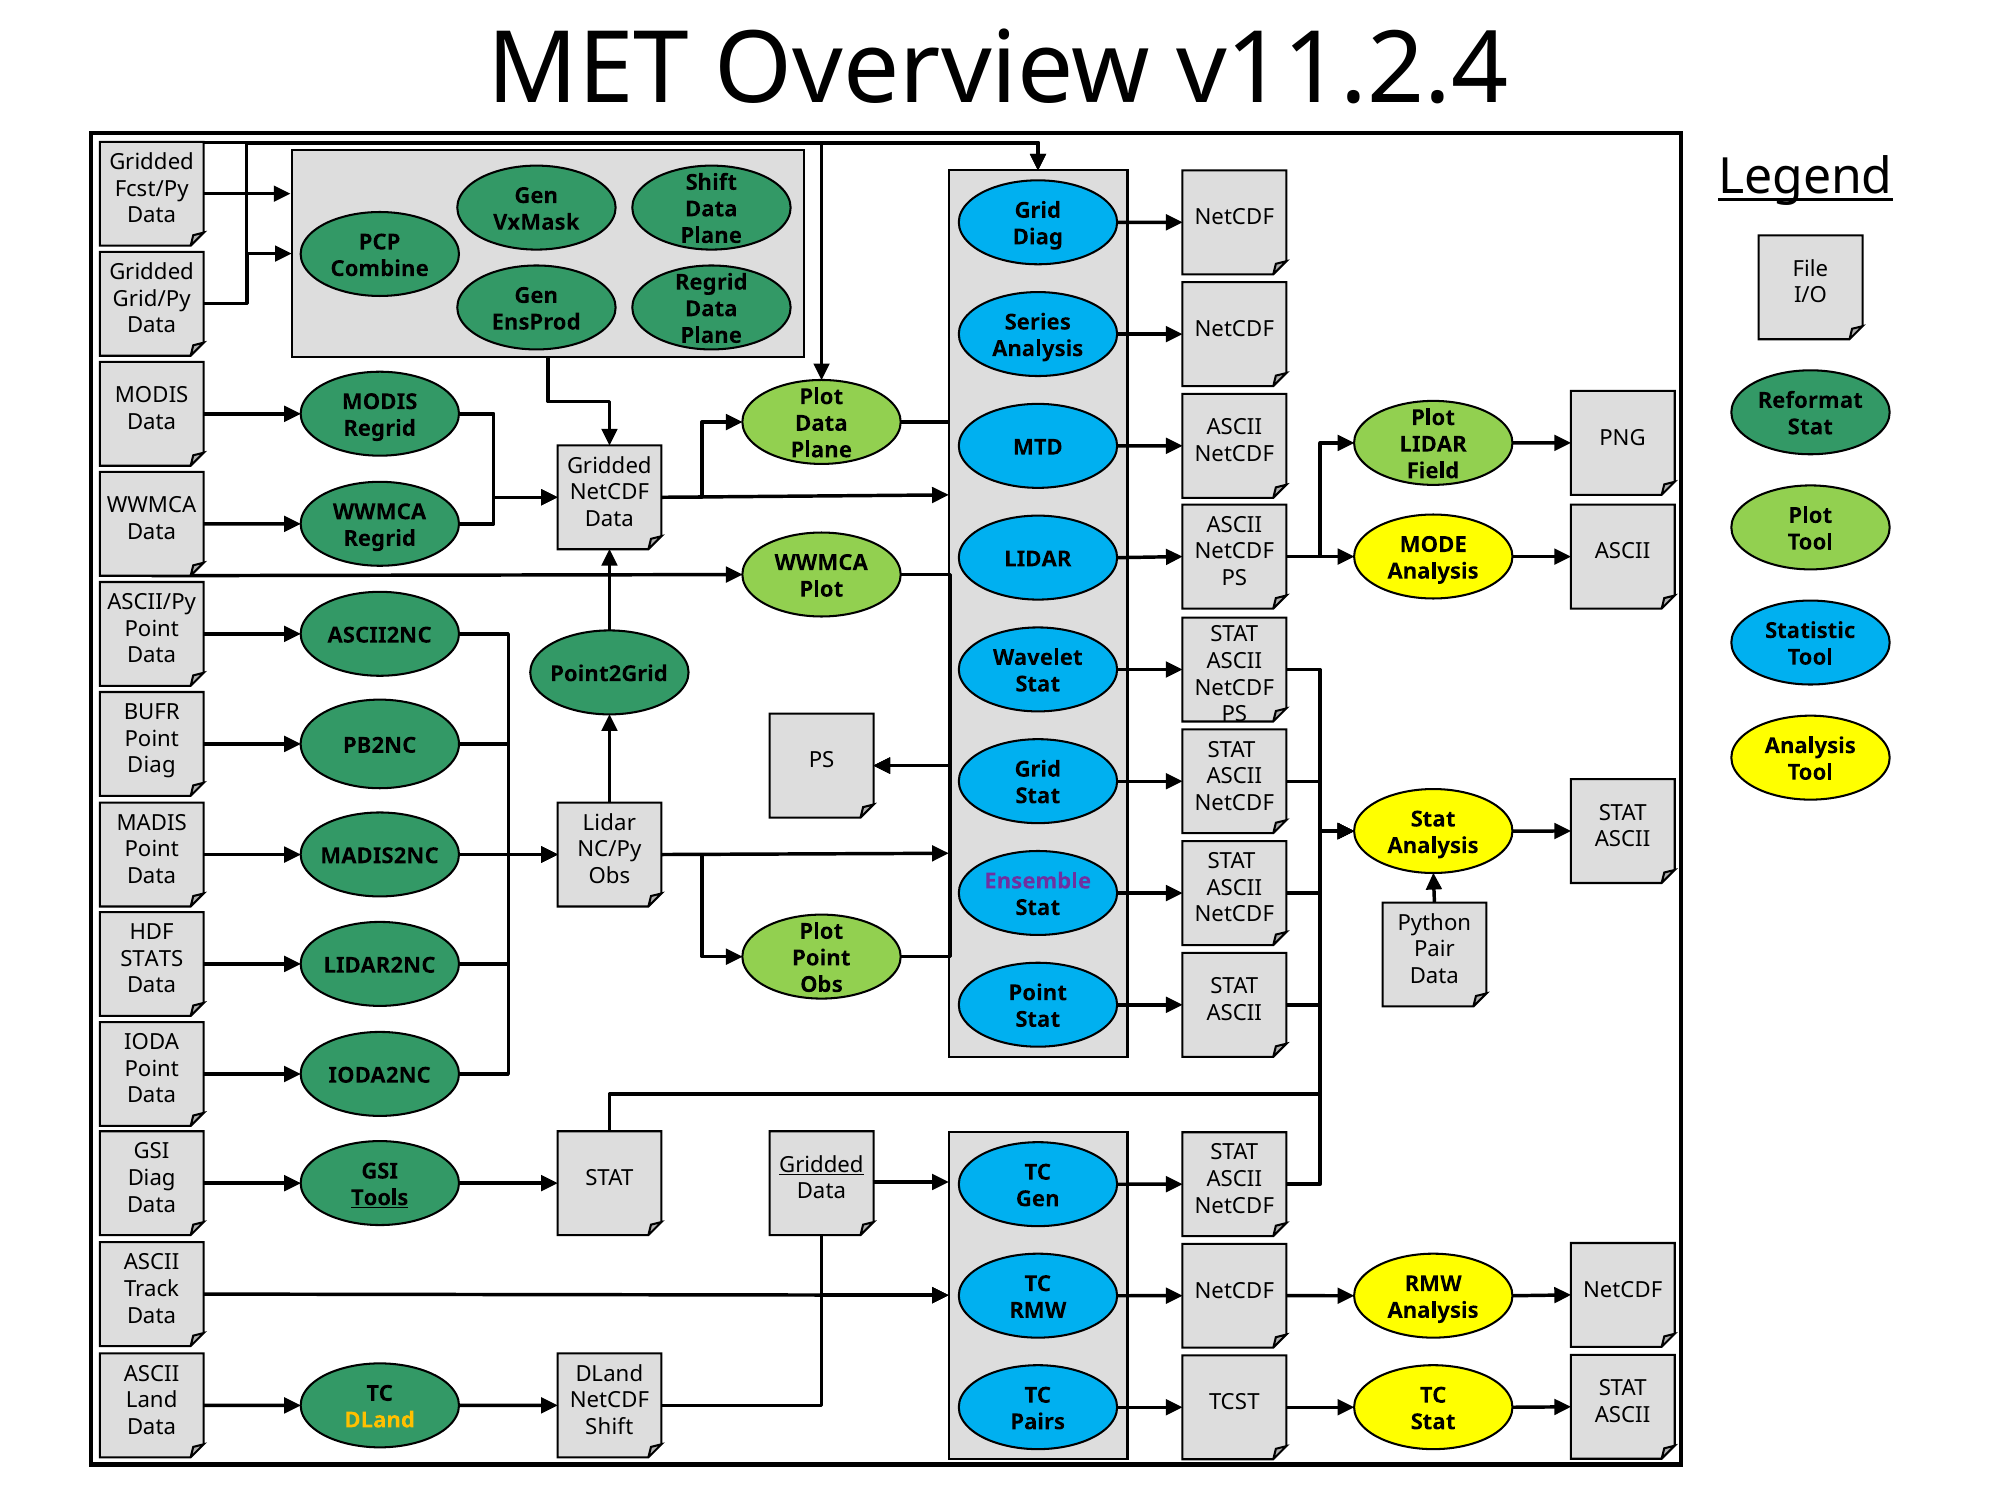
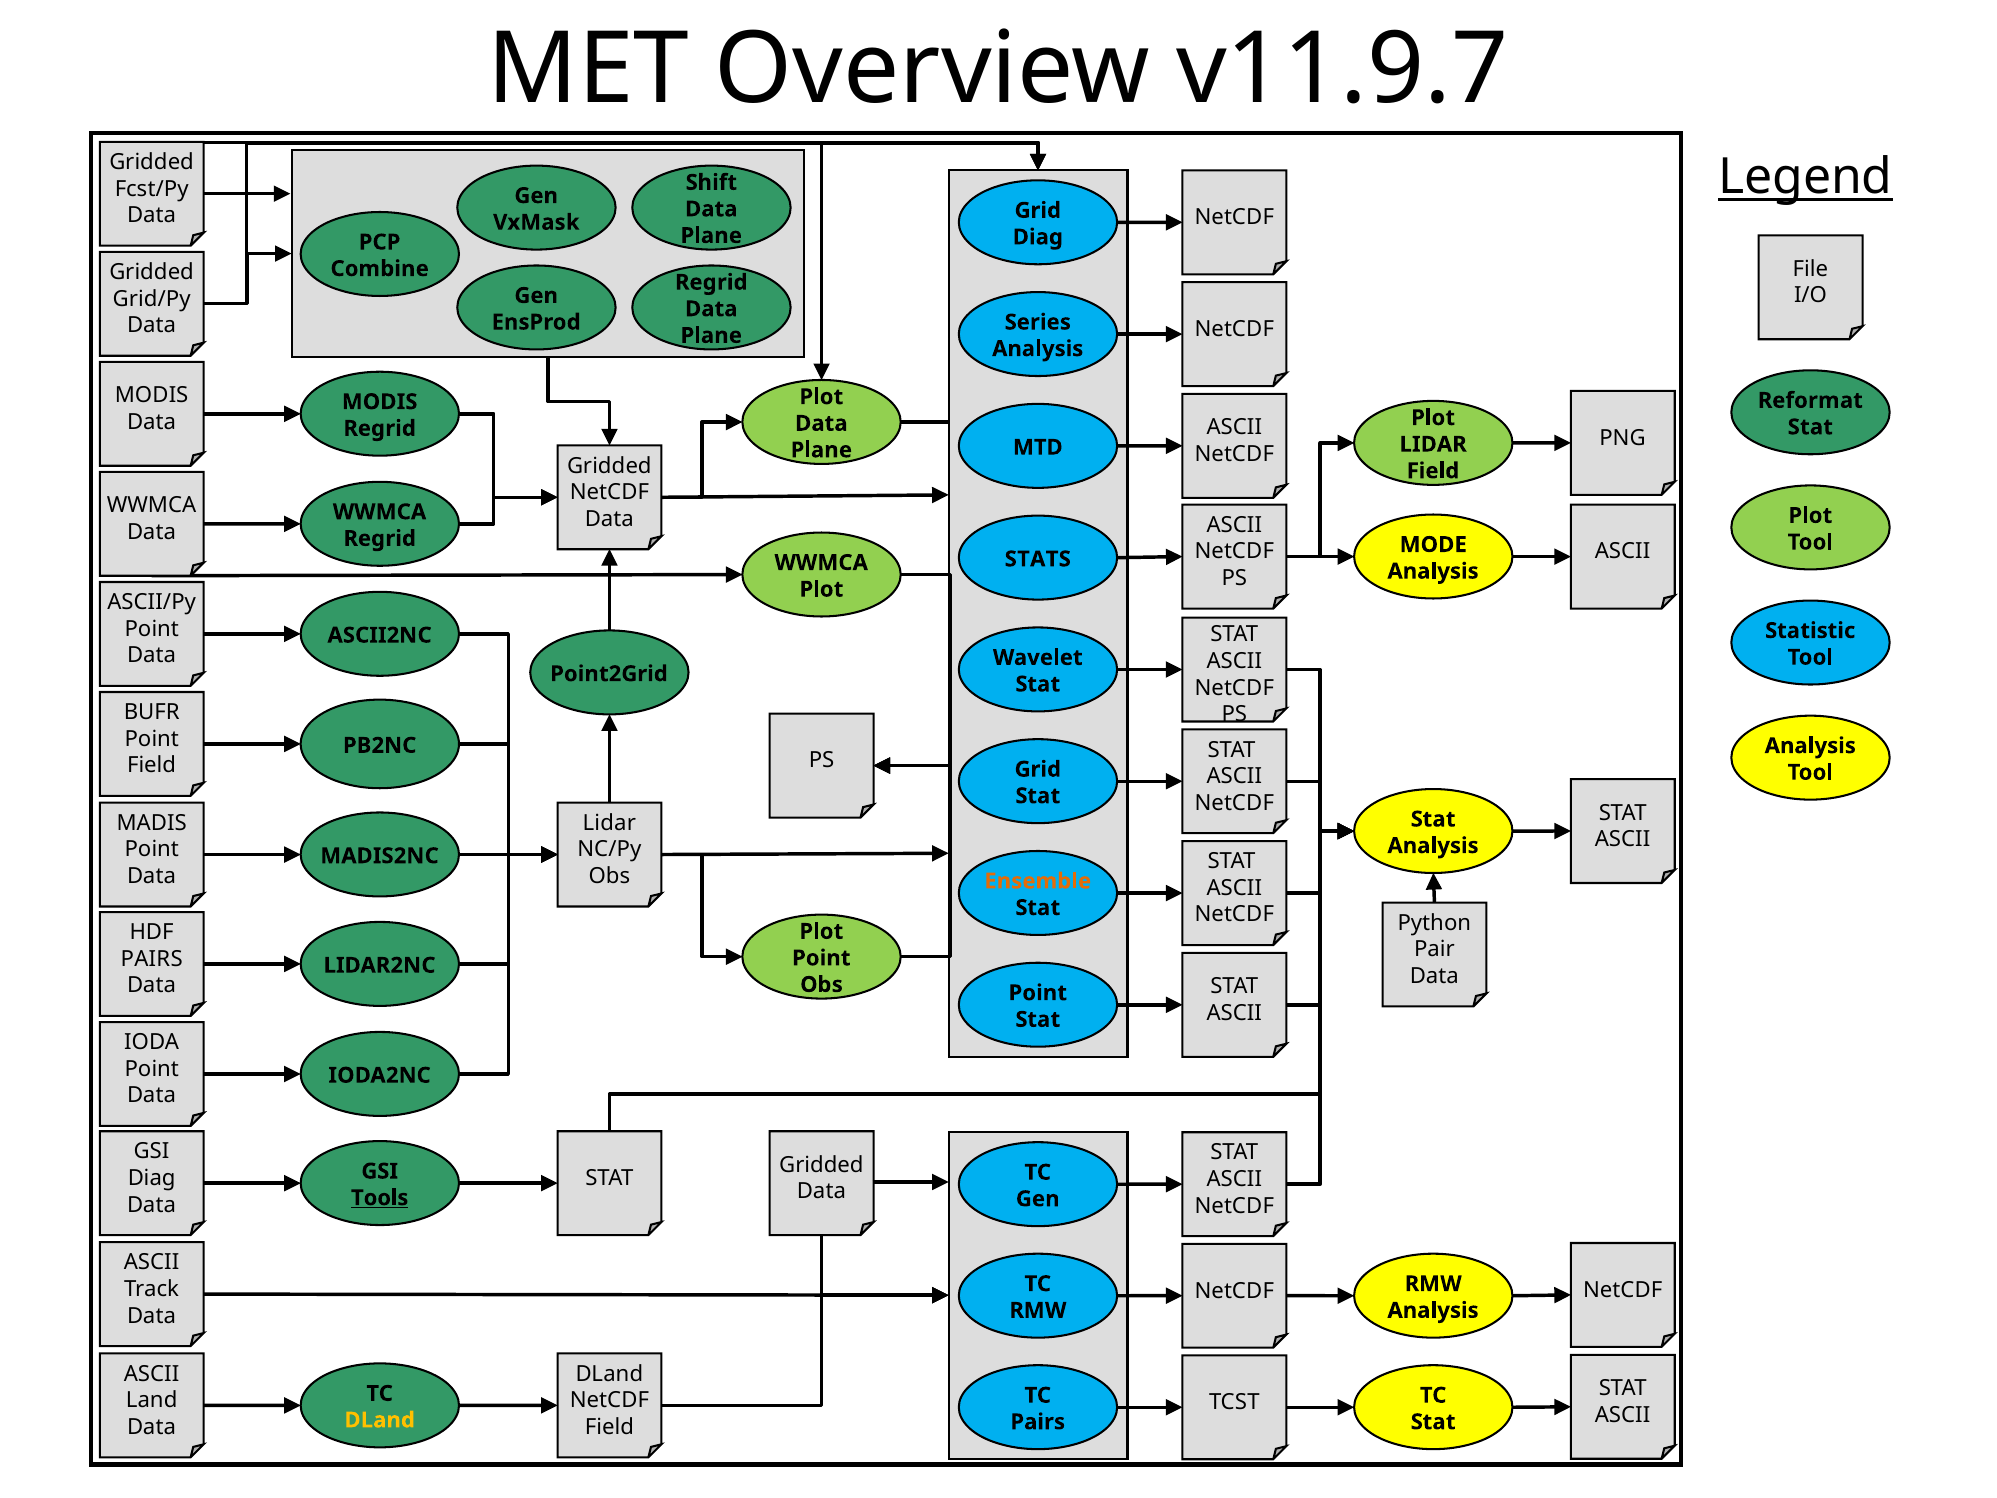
v11.2.4: v11.2.4 -> v11.9.7 (1342, 70)
LIDAR: LIDAR -> STATS (1038, 559)
Diag: Diag -> Field (152, 765)
Ensemble colour: purple -> orange (1038, 881)
STATS: STATS -> PAIRS (152, 959)
Gridded underline: present -> none (821, 1165)
Shift: Shift -> Field (609, 1427)
